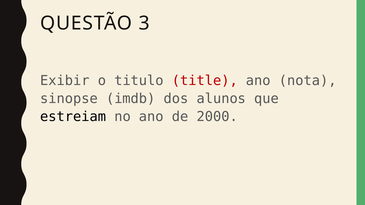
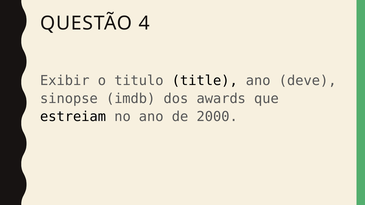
3: 3 -> 4 (144, 23)
title colour: red -> black (205, 81)
nota: nota -> deve (308, 81)
alunos: alunos -> awards (221, 99)
